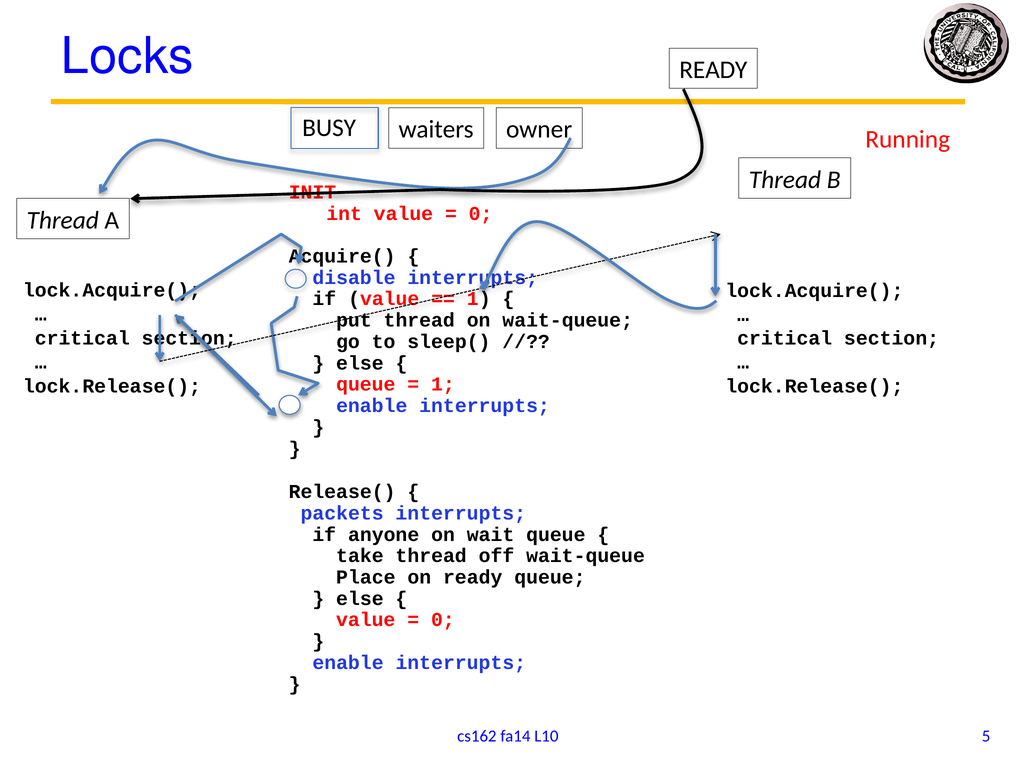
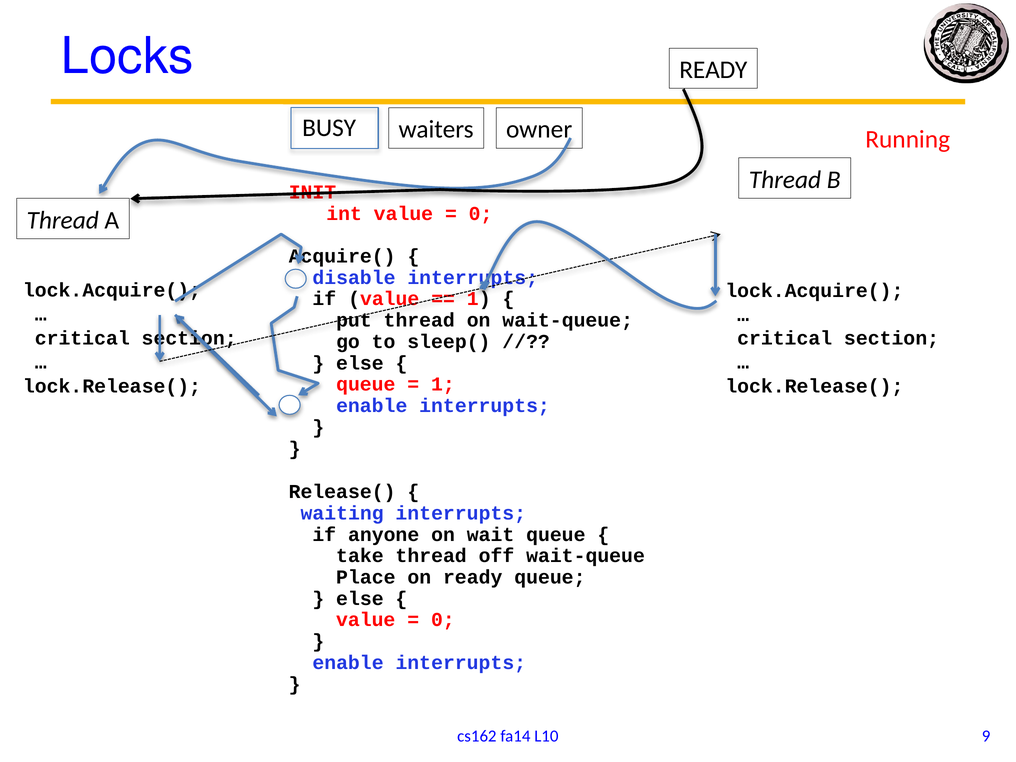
packets: packets -> waiting (342, 513)
5: 5 -> 9 (986, 736)
